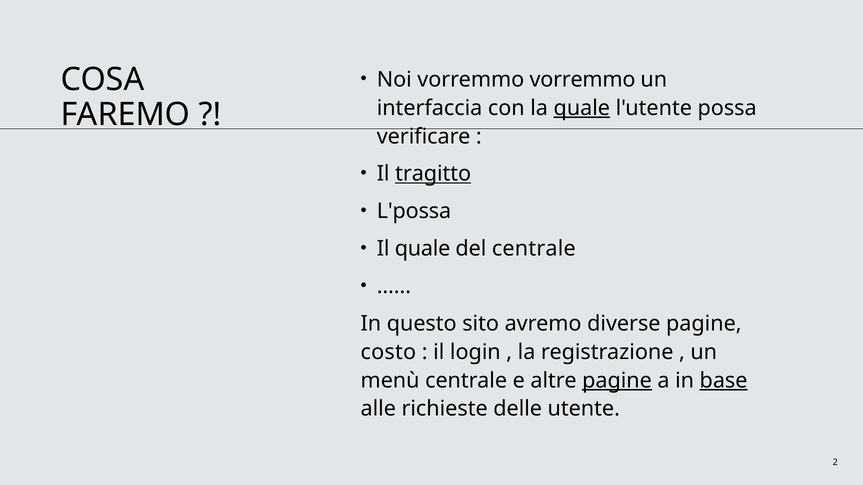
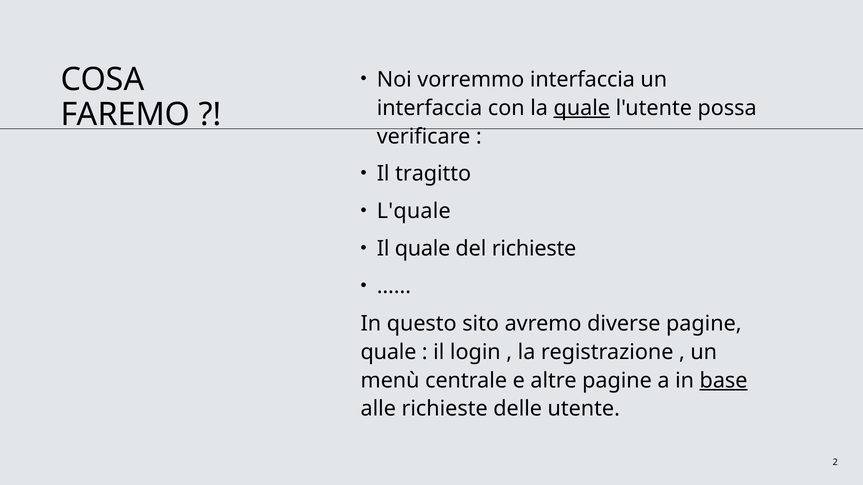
vorremmo vorremmo: vorremmo -> interfaccia (582, 80)
tragitto underline: present -> none (433, 174)
L'possa: L'possa -> L'quale (414, 211)
del centrale: centrale -> richieste (534, 249)
costo: costo -> quale (389, 352)
pagine underline: present -> none (617, 381)
